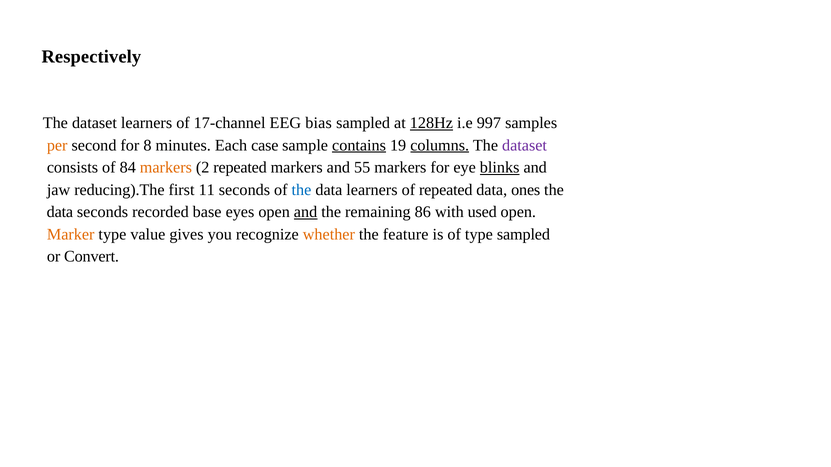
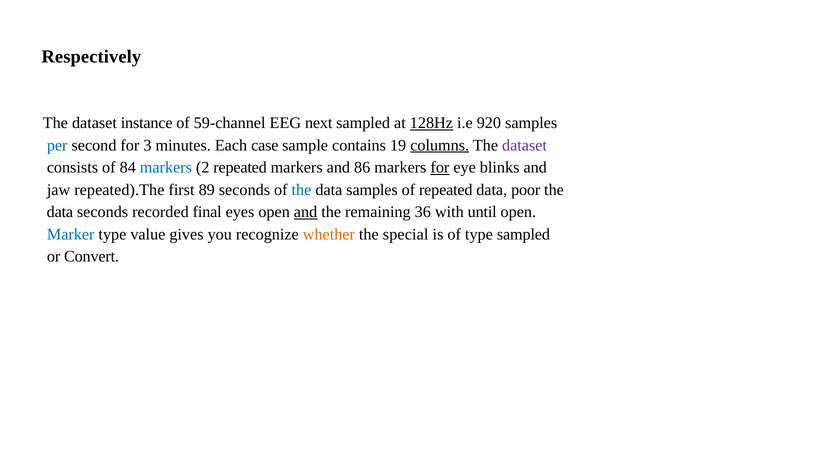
dataset learners: learners -> instance (147, 123)
17-channel: 17-channel -> 59-channel (230, 123)
bias: bias -> next (319, 123)
997: 997 -> 920 (489, 123)
per colour: orange -> blue (57, 145)
8: 8 -> 3 (147, 145)
contains underline: present -> none (359, 145)
markers colour: orange -> blue (166, 168)
55: 55 -> 86 (362, 168)
for underline: none -> present (440, 168)
blinks underline: present -> none (500, 168)
reducing).The: reducing).The -> repeated).The (119, 190)
11: 11 -> 89 (207, 190)
data learners: learners -> samples (372, 190)
ones: ones -> poor (526, 190)
base: base -> final (207, 212)
86: 86 -> 36 (423, 212)
used: used -> until (482, 212)
Marker colour: orange -> blue (71, 234)
feature: feature -> special (406, 234)
